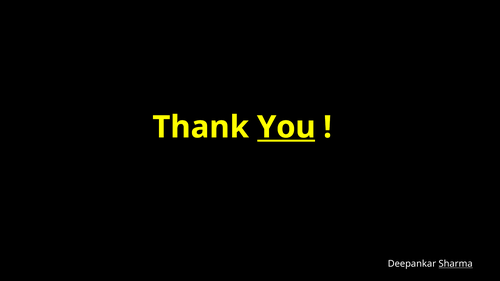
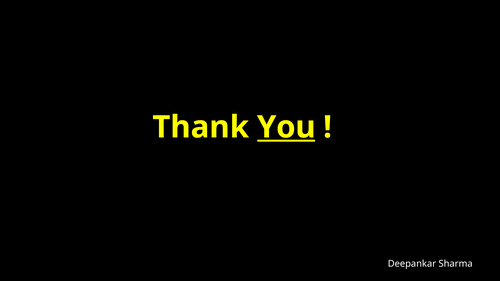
Sharma underline: present -> none (456, 264)
